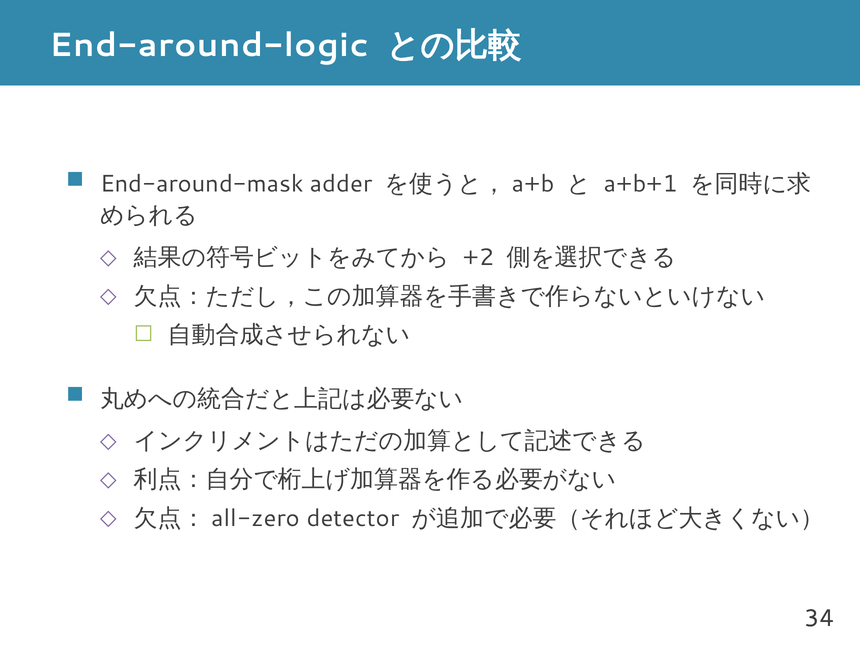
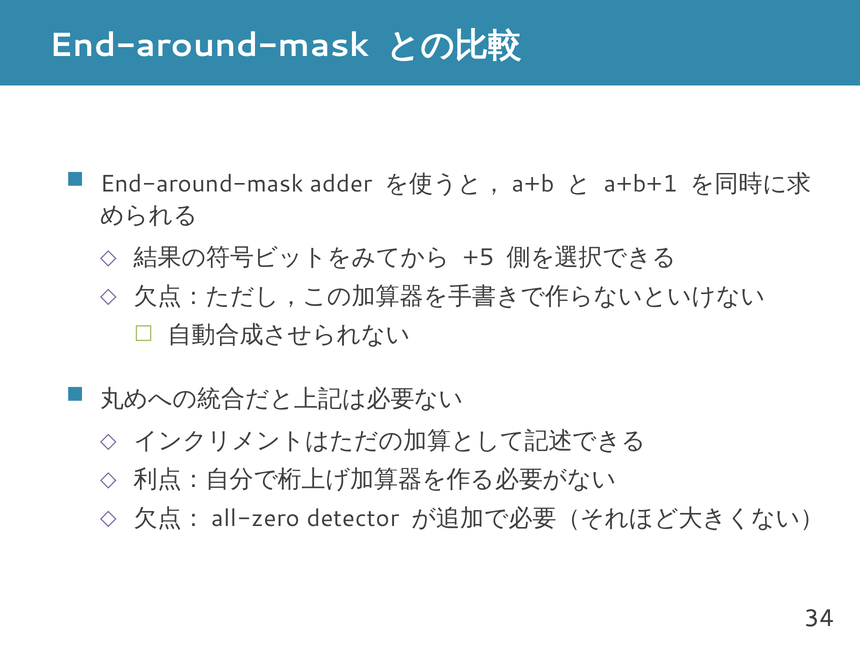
End-around-logic: End-around-logic -> End-around-mask (209, 45)
+2: +2 -> +5 (479, 257)
